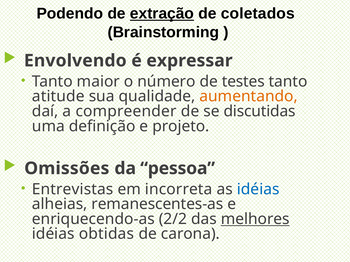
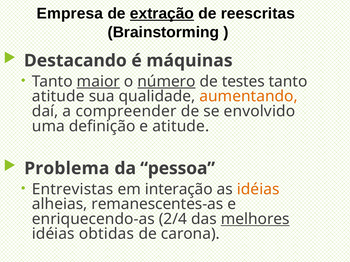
Podendo: Podendo -> Empresa (70, 14)
coletados: coletados -> reescritas (258, 14)
Envolvendo: Envolvendo -> Destacando (75, 61)
expressar: expressar -> máquinas (190, 61)
maior underline: none -> present (98, 82)
número underline: none -> present (166, 82)
discutidas: discutidas -> envolvido (259, 111)
e projeto: projeto -> atitude (181, 126)
Omissões: Omissões -> Problema (67, 169)
incorreta: incorreta -> interação (179, 190)
idéias colour: blue -> orange (258, 190)
2/2: 2/2 -> 2/4 (173, 219)
